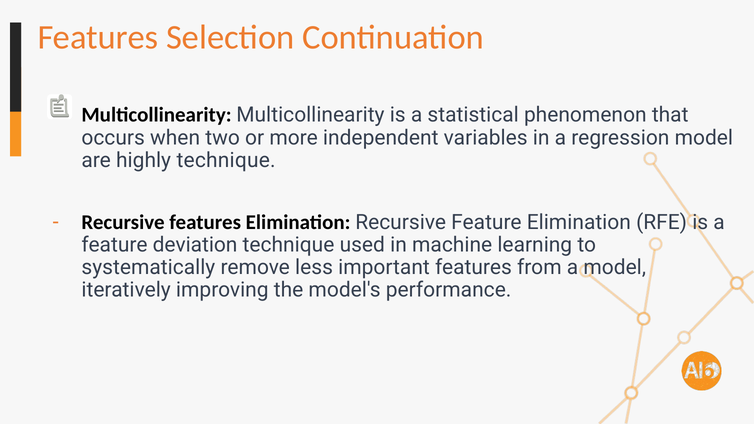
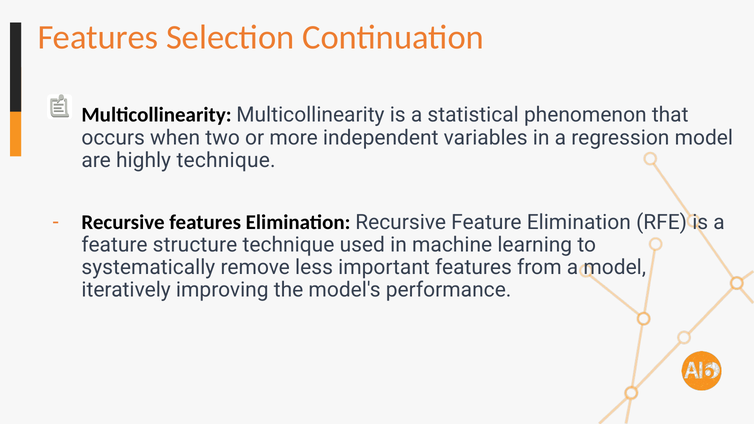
deviation: deviation -> structure (195, 245)
